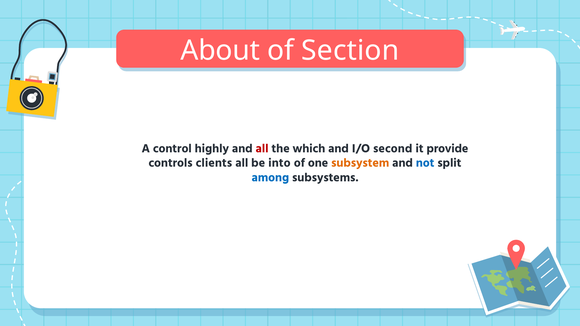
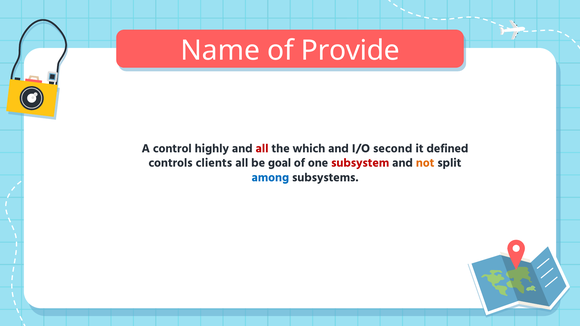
About: About -> Name (220, 51)
Section: Section -> Provide (350, 51)
provide: provide -> defined (447, 149)
into: into -> goal (280, 163)
subsystem colour: orange -> red (360, 163)
not colour: blue -> orange (425, 163)
